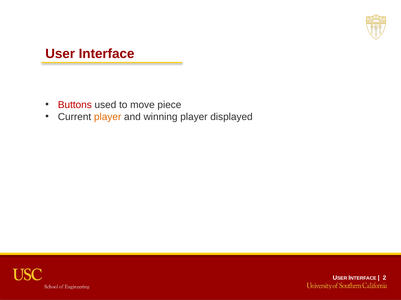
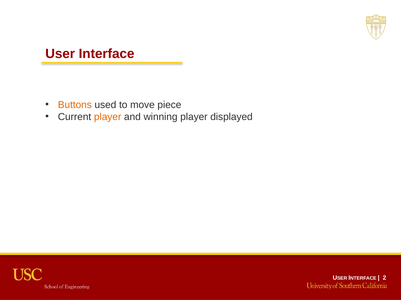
Buttons colour: red -> orange (75, 105)
